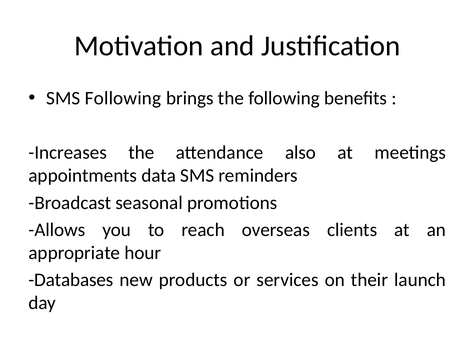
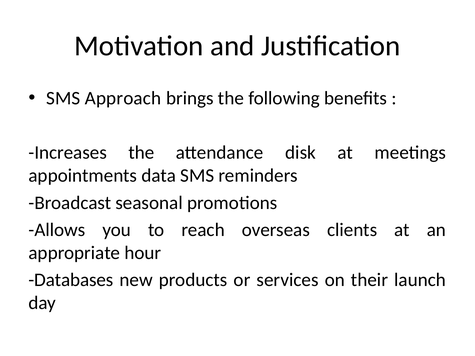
SMS Following: Following -> Approach (123, 98)
also: also -> disk (300, 153)
